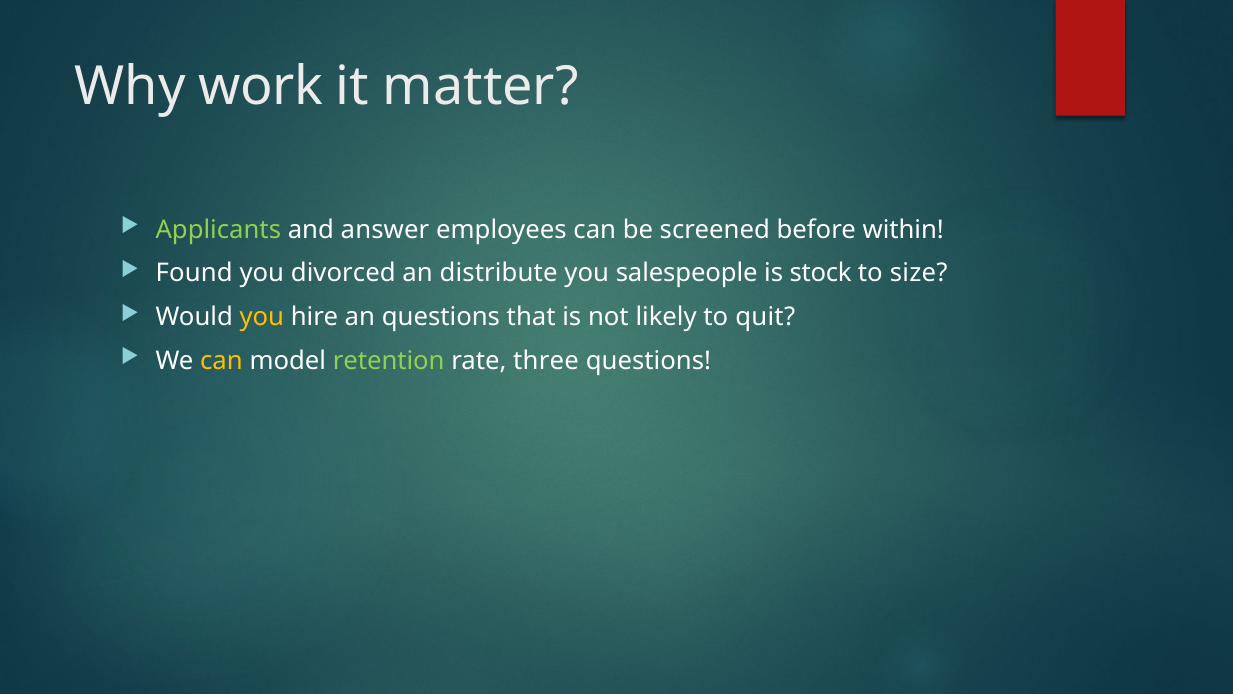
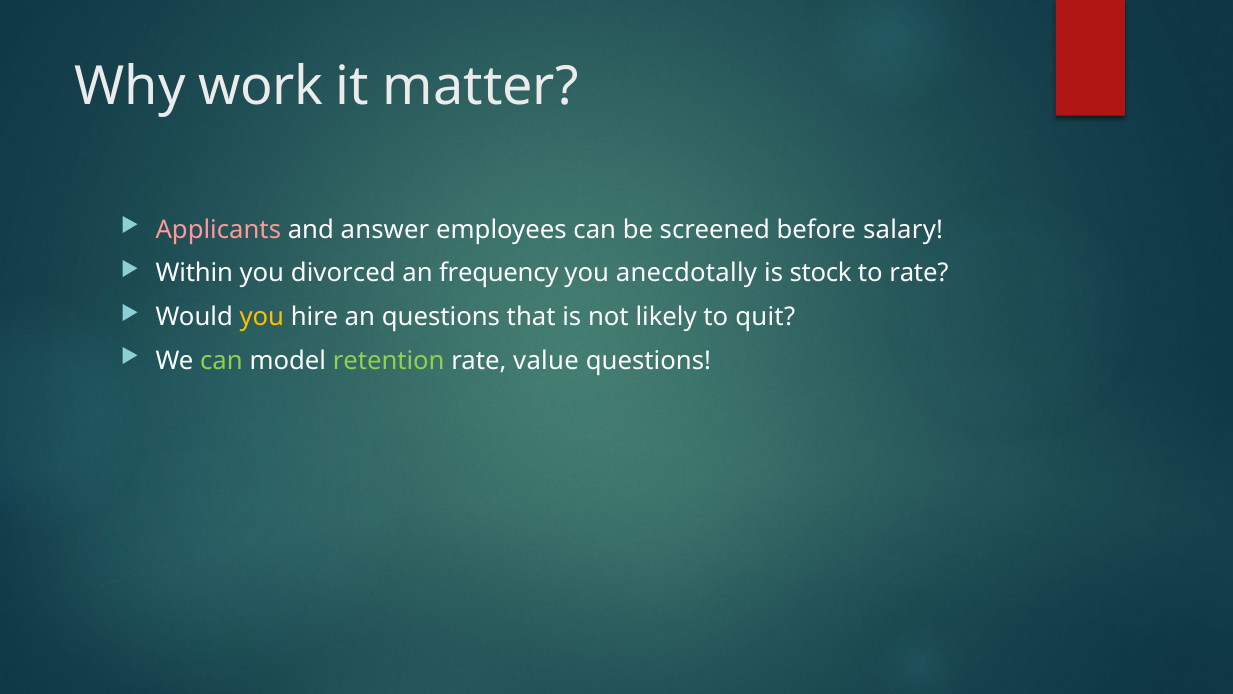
Applicants colour: light green -> pink (218, 229)
within: within -> salary (903, 229)
Found: Found -> Within (194, 273)
distribute: distribute -> frequency (499, 273)
salespeople: salespeople -> anecdotally (686, 273)
to size: size -> rate (919, 273)
can colour: yellow -> light green (221, 361)
three: three -> value (546, 361)
